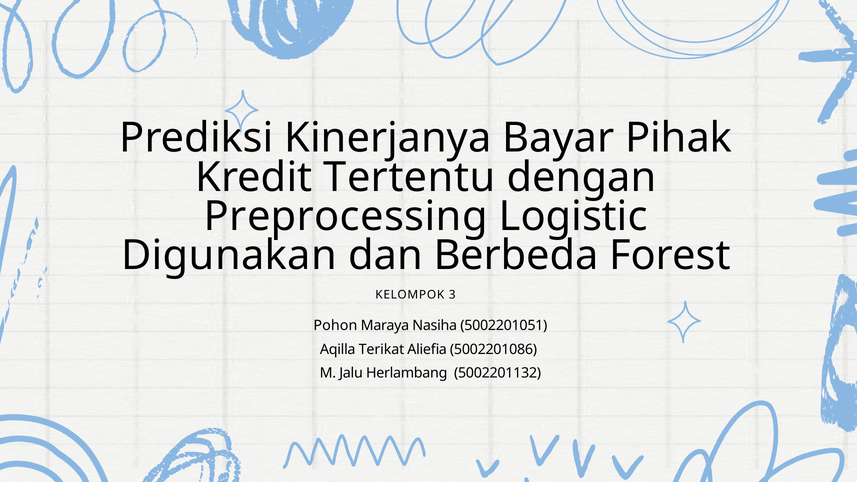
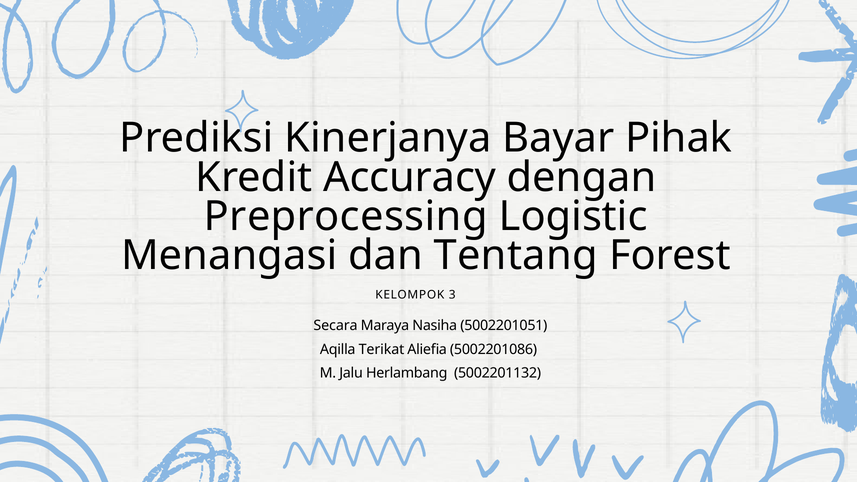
Tertentu: Tertentu -> Accuracy (410, 177)
Digunakan: Digunakan -> Menangasi (229, 256)
Berbeda: Berbeda -> Tentang (516, 256)
Pohon: Pohon -> Secara (336, 326)
